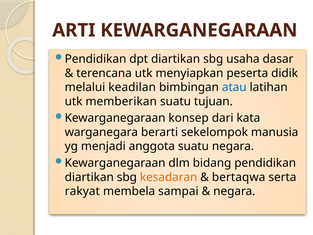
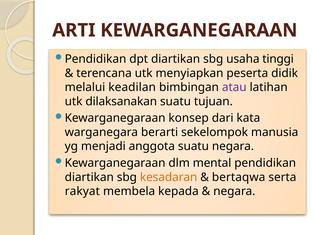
dasar: dasar -> tinggi (278, 59)
atau colour: blue -> purple (234, 87)
memberikan: memberikan -> dilaksanakan (121, 101)
bidang: bidang -> mental (212, 163)
sampai: sampai -> kepada (178, 191)
